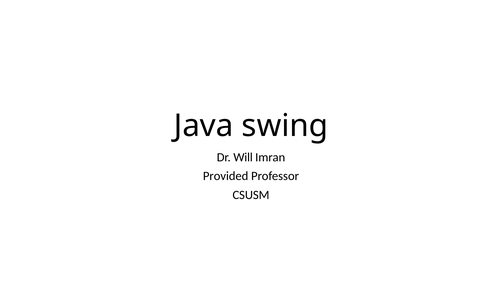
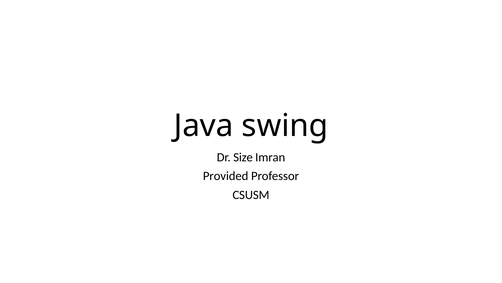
Will: Will -> Size (243, 157)
